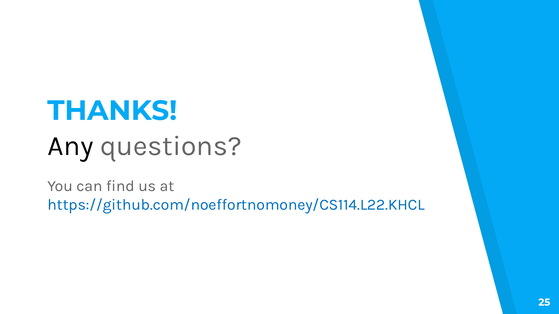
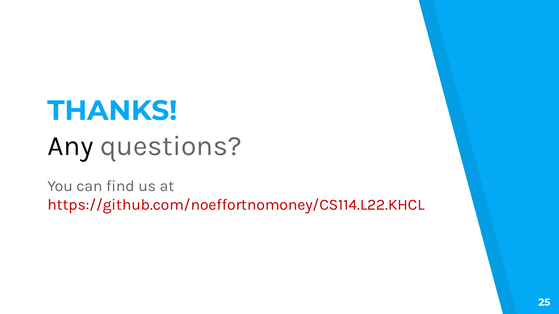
https://github.com/noeffortnomoney/CS114.L22.KHCL colour: blue -> red (236, 205)
